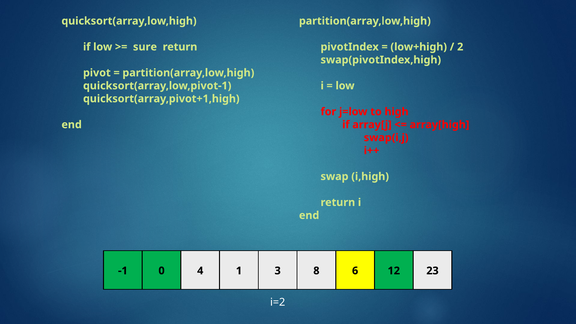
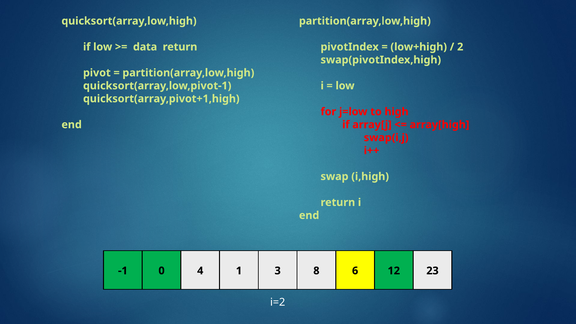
sure: sure -> data (145, 47)
